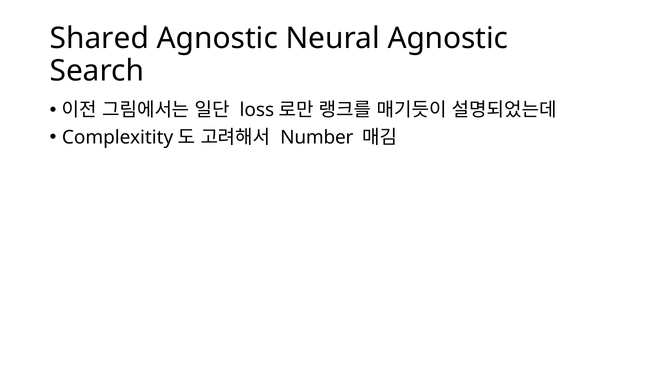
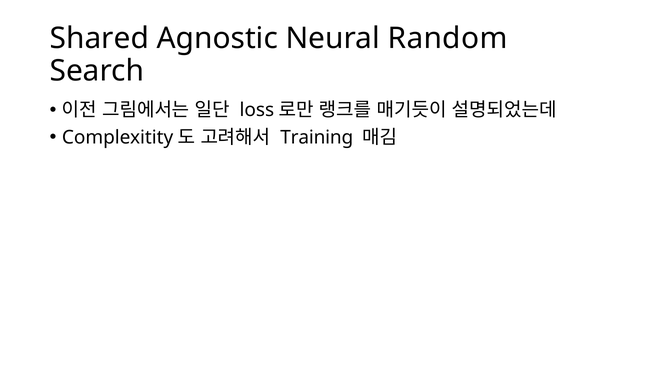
Neural Agnostic: Agnostic -> Random (448, 39)
Number: Number -> Training (317, 138)
